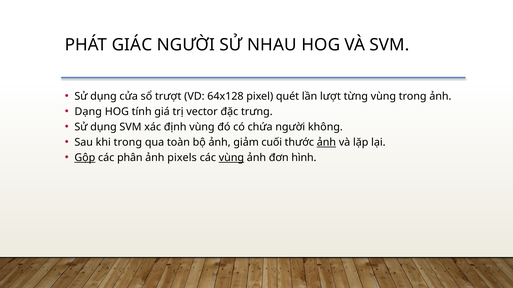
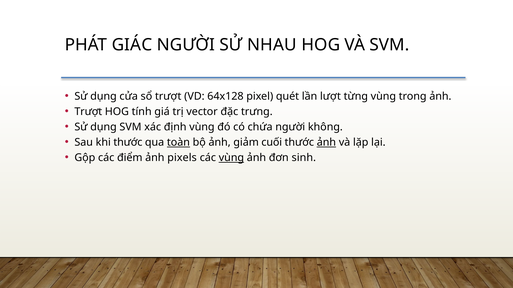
Dạng: Dạng -> Trượt (88, 112)
khi trong: trong -> thước (128, 143)
toàn underline: none -> present (178, 143)
Gộp underline: present -> none (85, 158)
phân: phân -> điểm (130, 158)
hình: hình -> sinh (304, 158)
